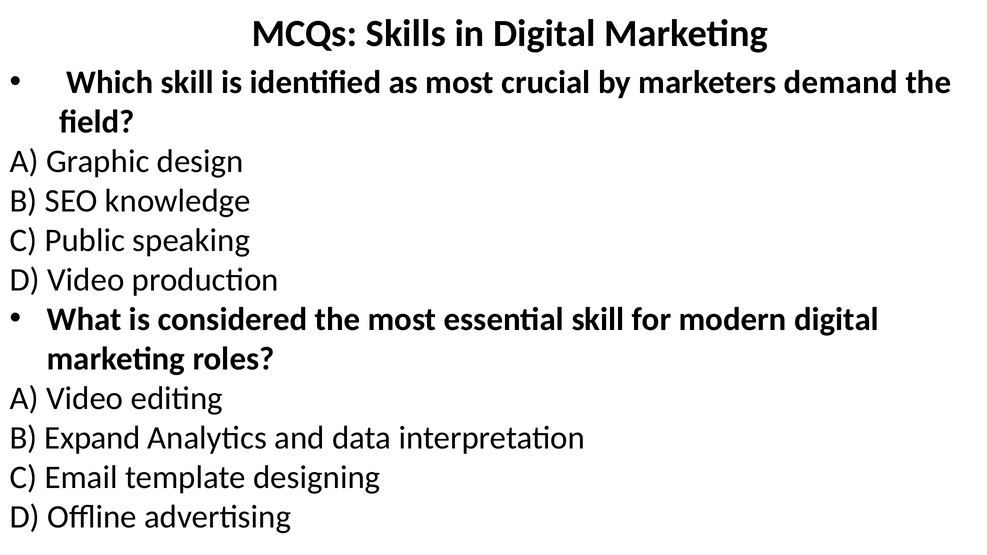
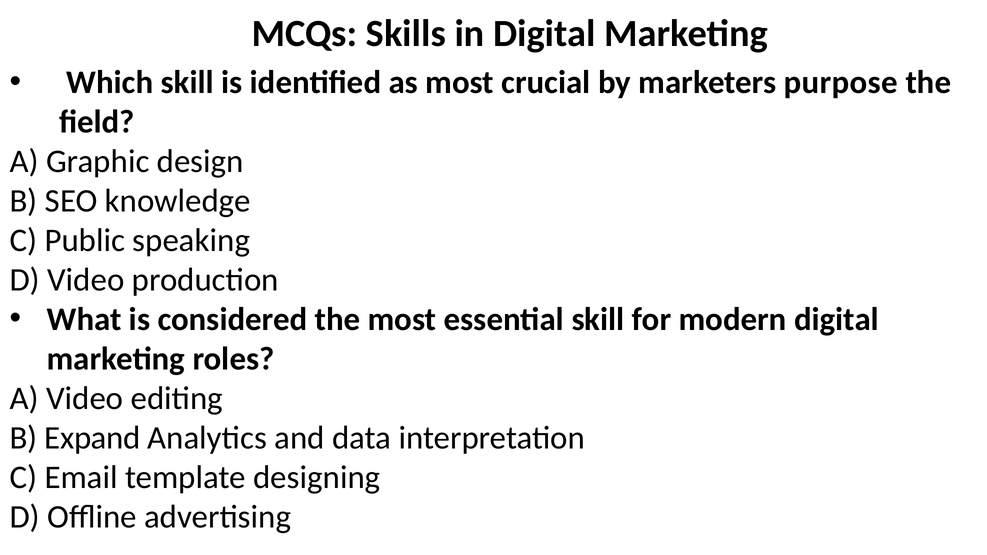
demand: demand -> purpose (841, 83)
